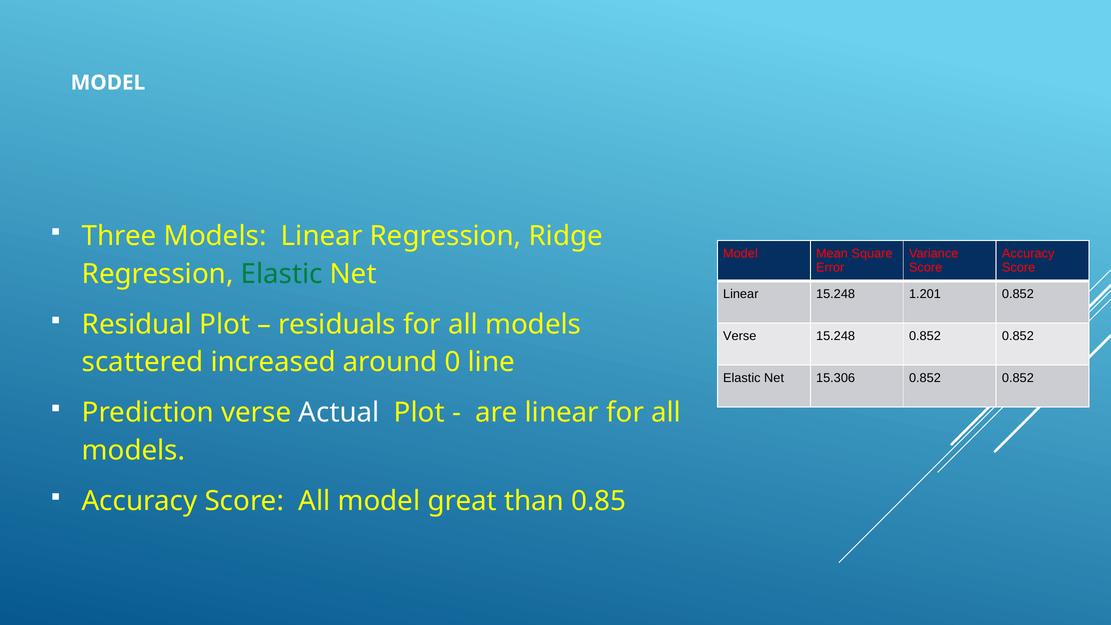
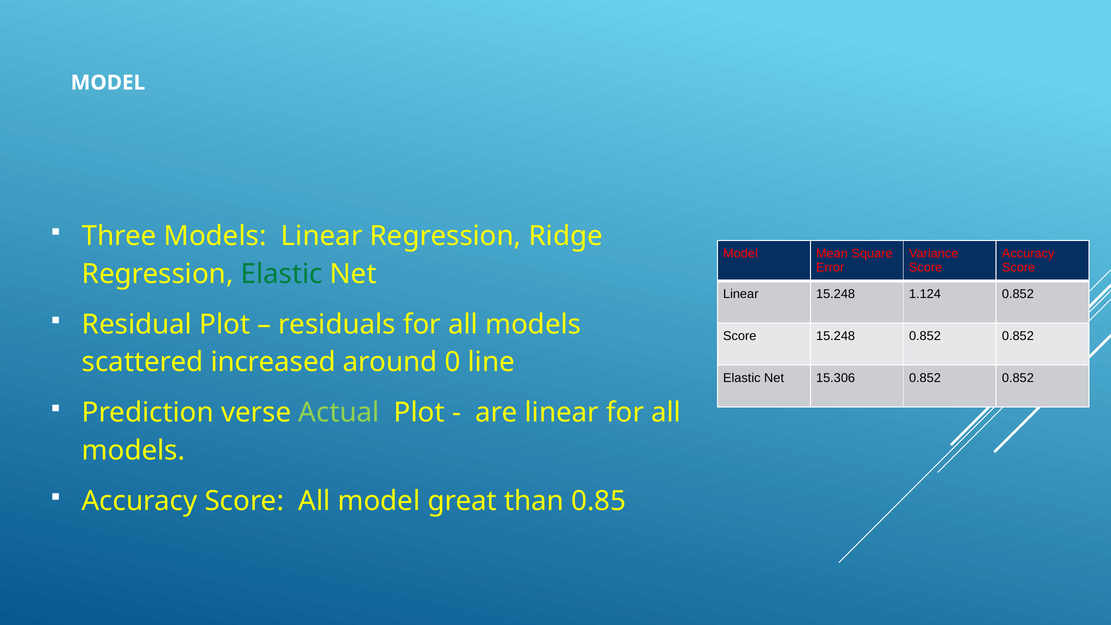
1.201: 1.201 -> 1.124 (925, 294)
Verse: Verse -> Score (740, 336)
Actual colour: white -> light green (339, 413)
